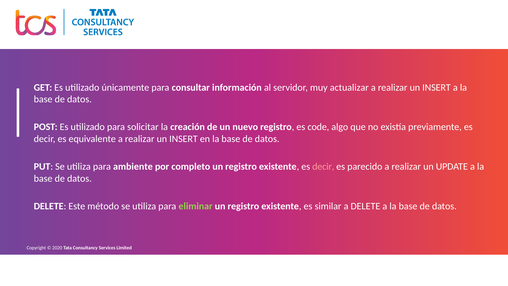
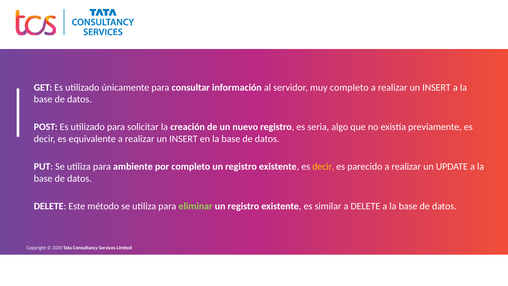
muy actualizar: actualizar -> completo (349, 87)
code: code -> seria (318, 127)
decir colour: pink -> yellow (323, 166)
